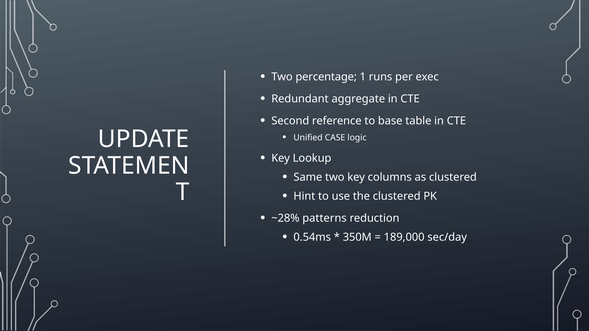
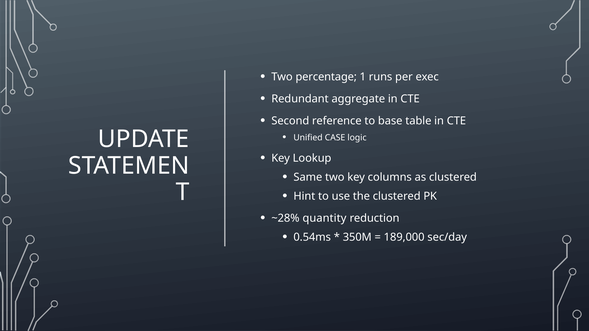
patterns: patterns -> quantity (324, 218)
